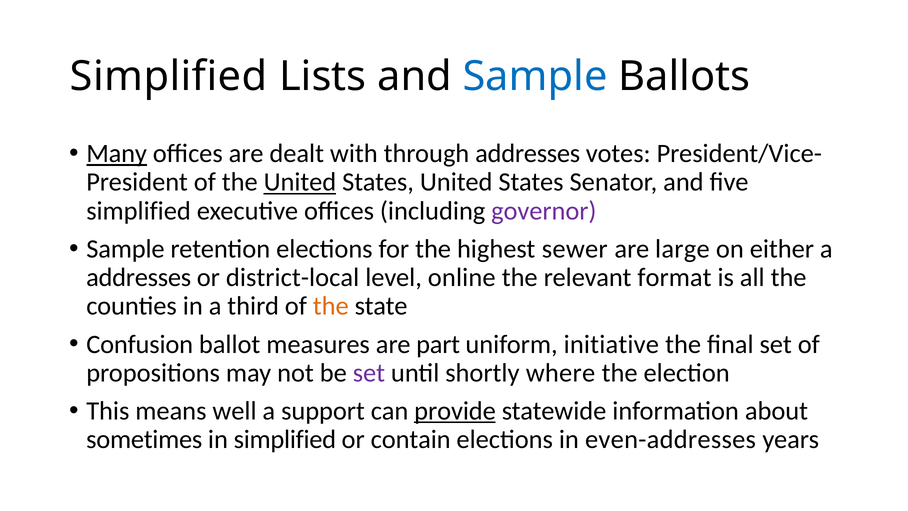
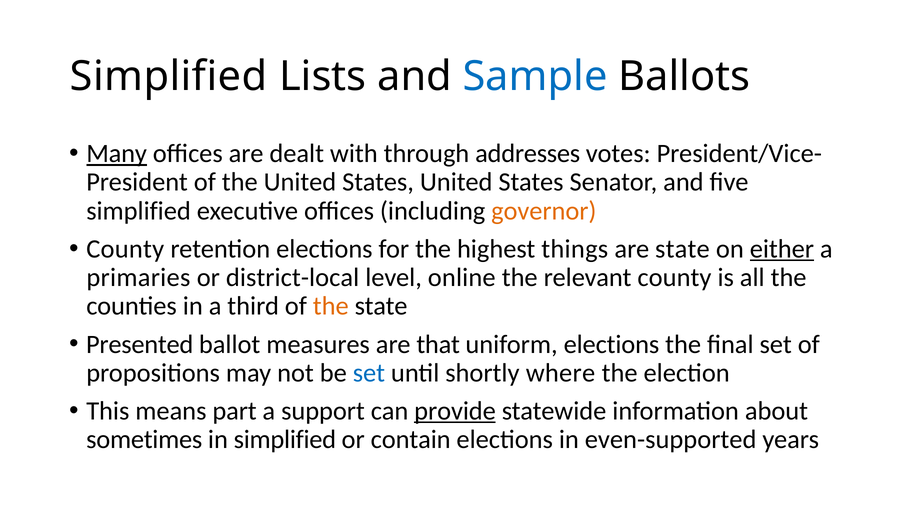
United underline: present -> none (300, 182)
governor colour: purple -> orange (544, 211)
Sample: Sample -> County (125, 249)
sewer: sewer -> things (575, 249)
are large: large -> state (682, 249)
either underline: none -> present (782, 249)
addresses: addresses -> primaries (138, 277)
relevant format: format -> county (674, 277)
Confusion: Confusion -> Presented (140, 344)
part: part -> that (438, 344)
uniform initiative: initiative -> elections (611, 344)
set colour: purple -> blue (369, 373)
well: well -> part (235, 411)
even-addresses: even-addresses -> even-supported (671, 439)
